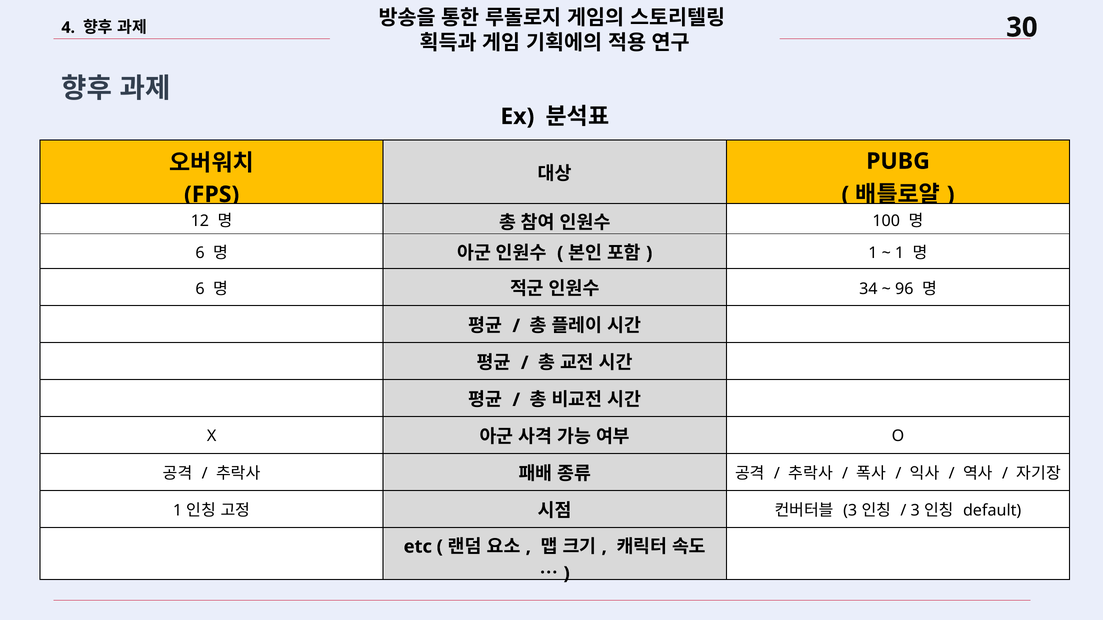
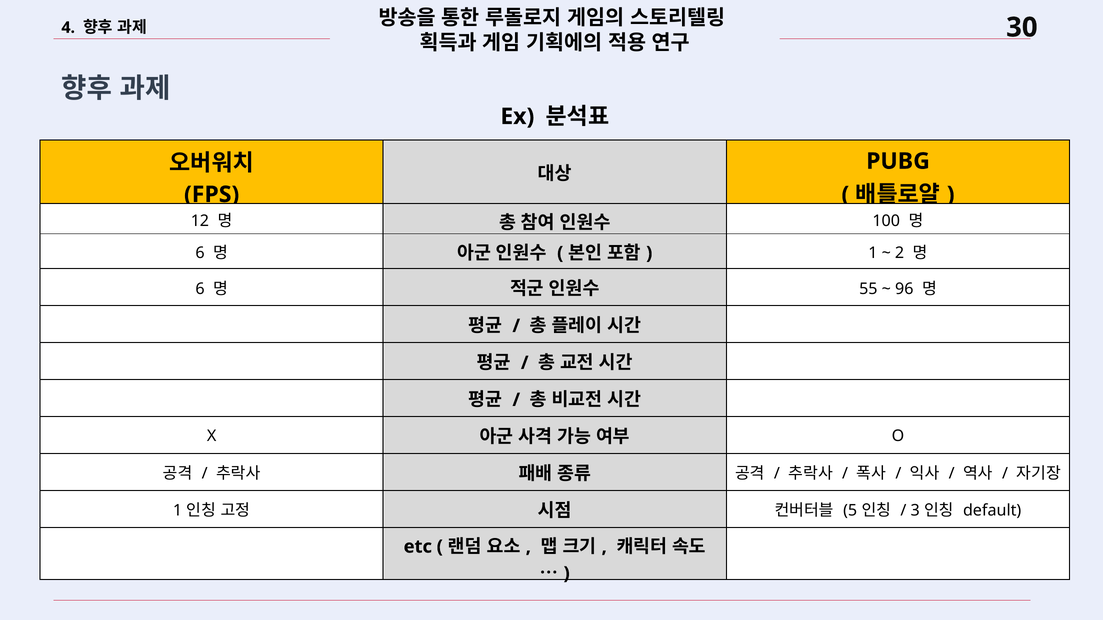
1: 1 -> 2 (900, 253)
34: 34 -> 55 (868, 289)
3: 3 -> 5 (850, 511)
